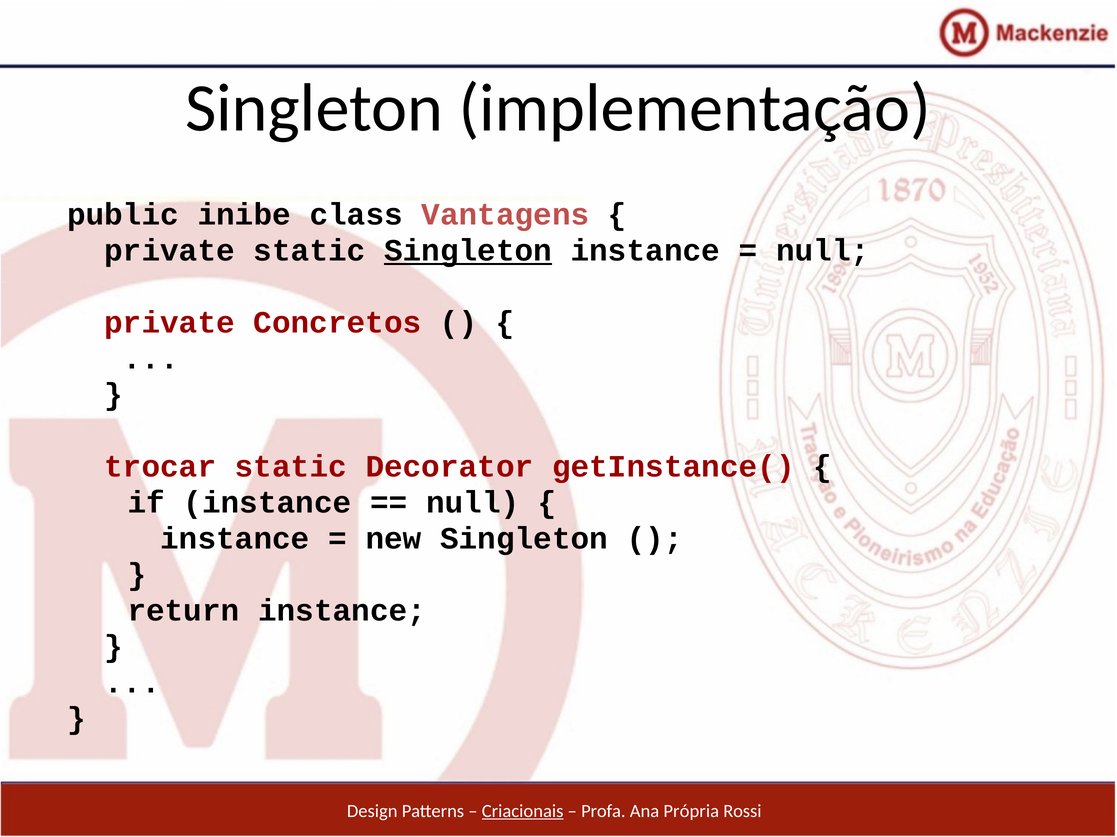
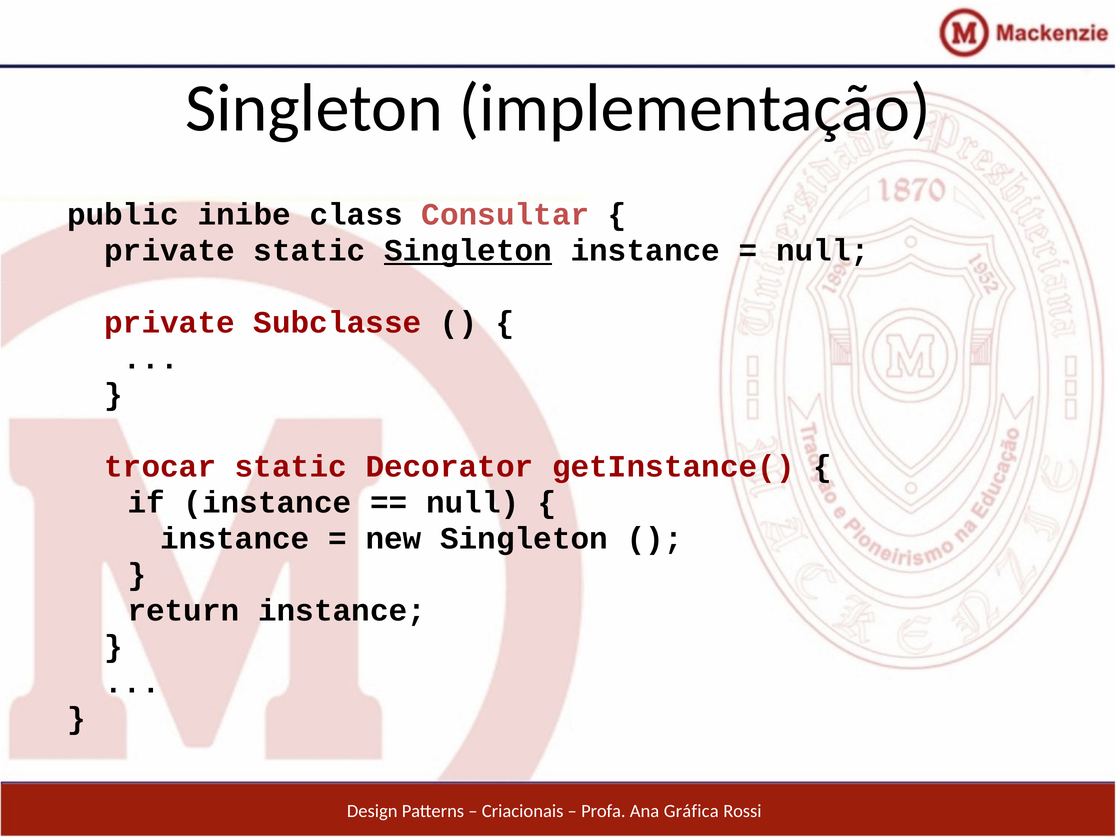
Vantagens: Vantagens -> Consultar (505, 215)
Concretos: Concretos -> Subclasse (337, 323)
Criacionais underline: present -> none (523, 812)
Própria: Própria -> Gráfica (691, 812)
